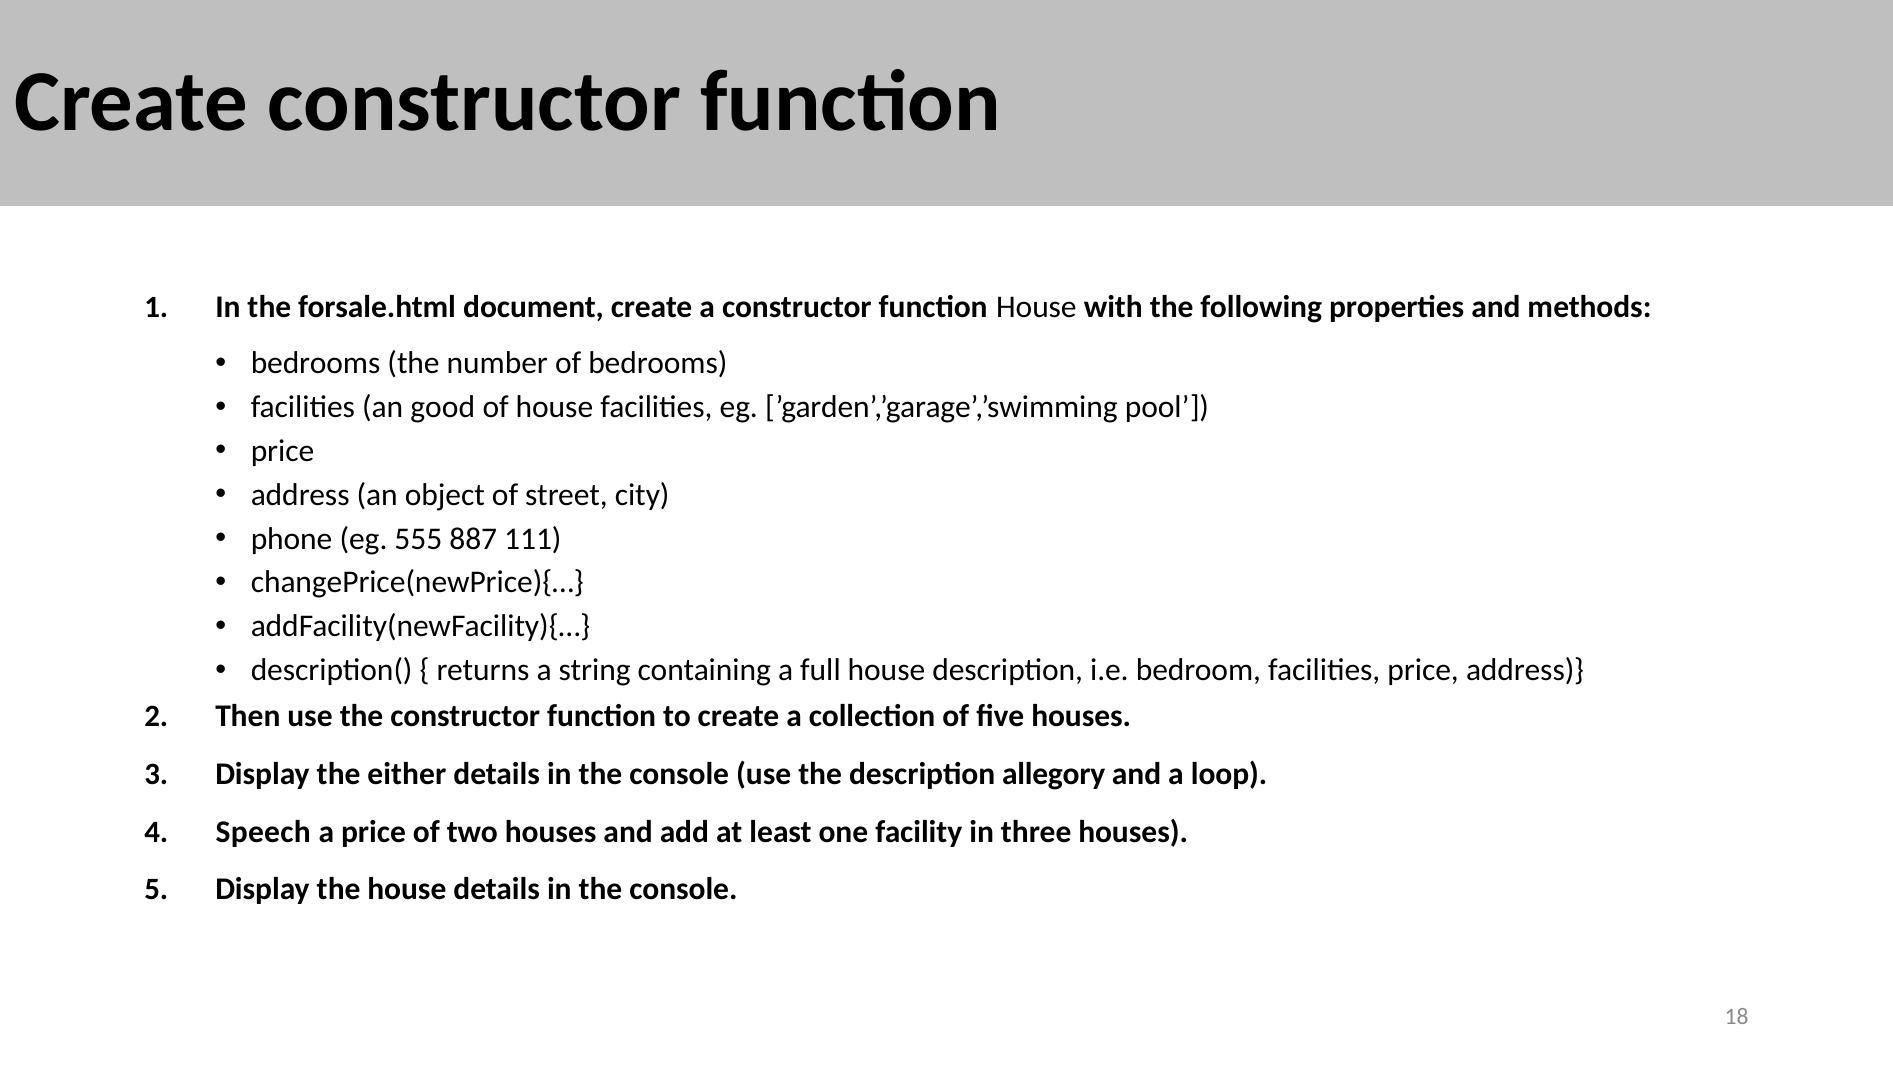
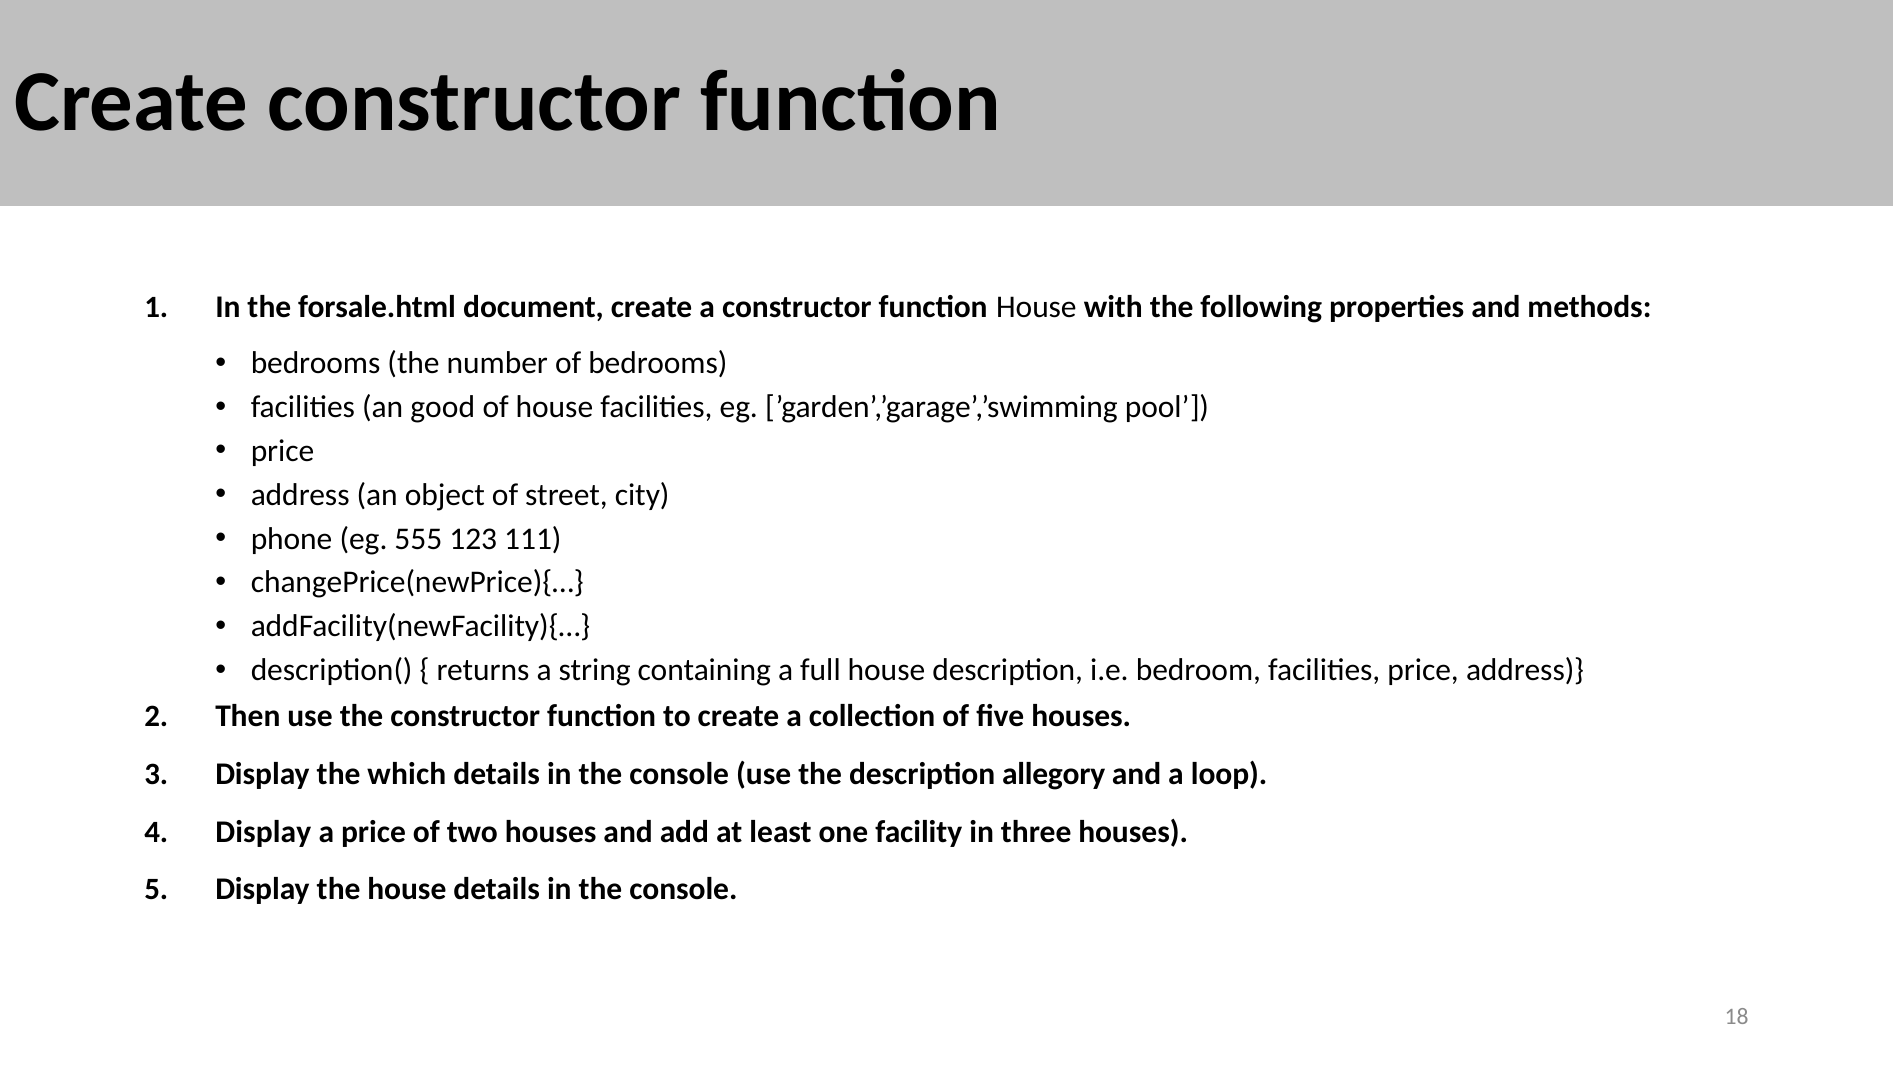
887: 887 -> 123 (473, 539)
either: either -> which (407, 774)
Speech: Speech -> Display (263, 832)
